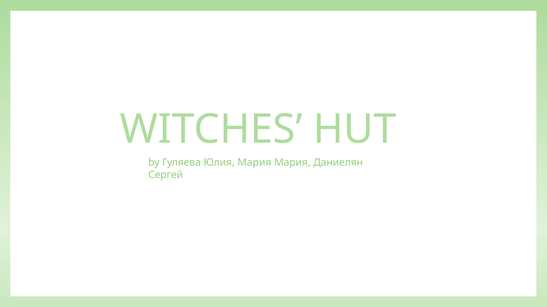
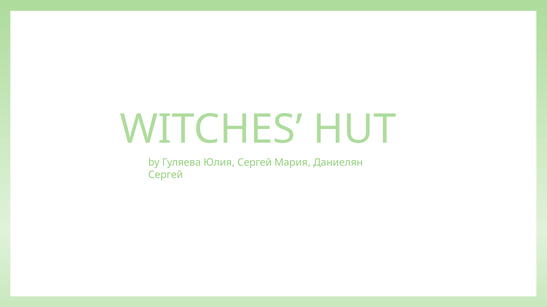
Юлия Мария: Мария -> Сергей (255, 163)
